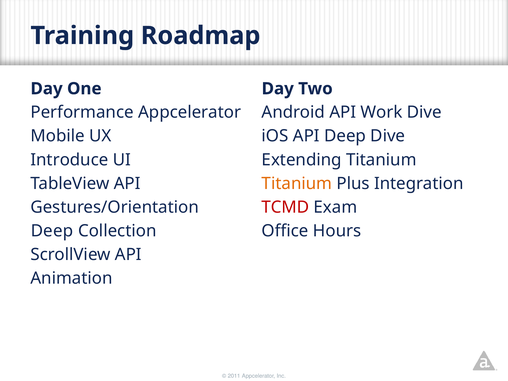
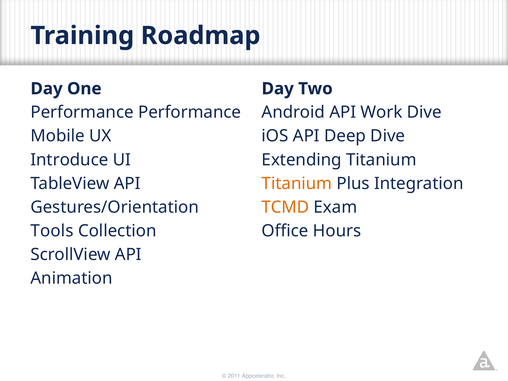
Performance Appcelerator: Appcelerator -> Performance (190, 112)
TCMD colour: red -> orange (285, 207)
Deep: Deep -> Tools (52, 231)
